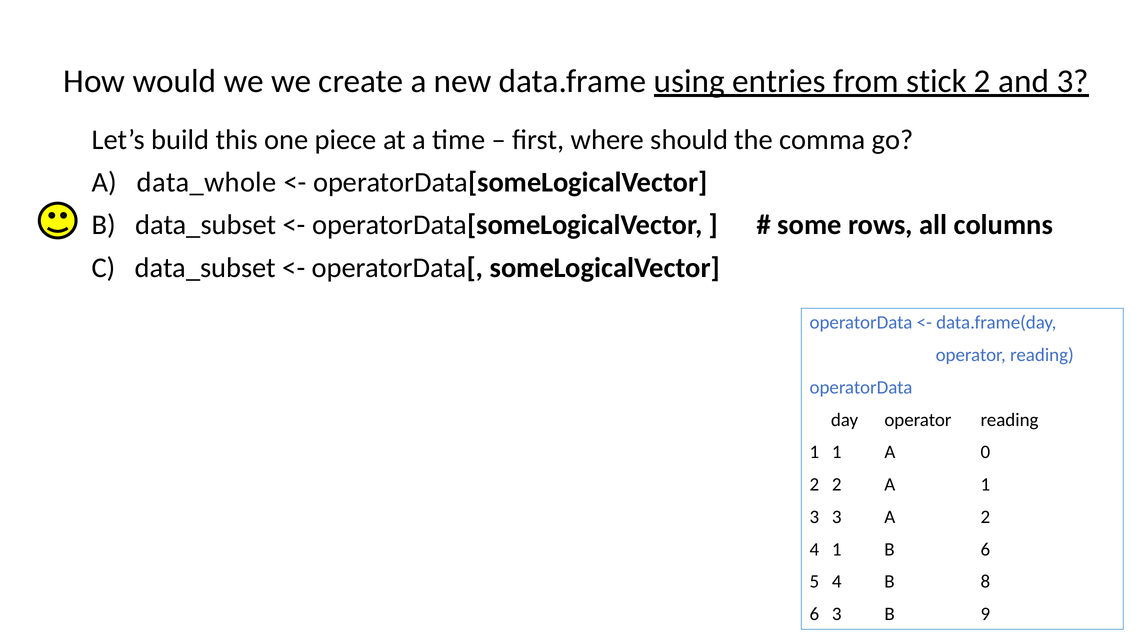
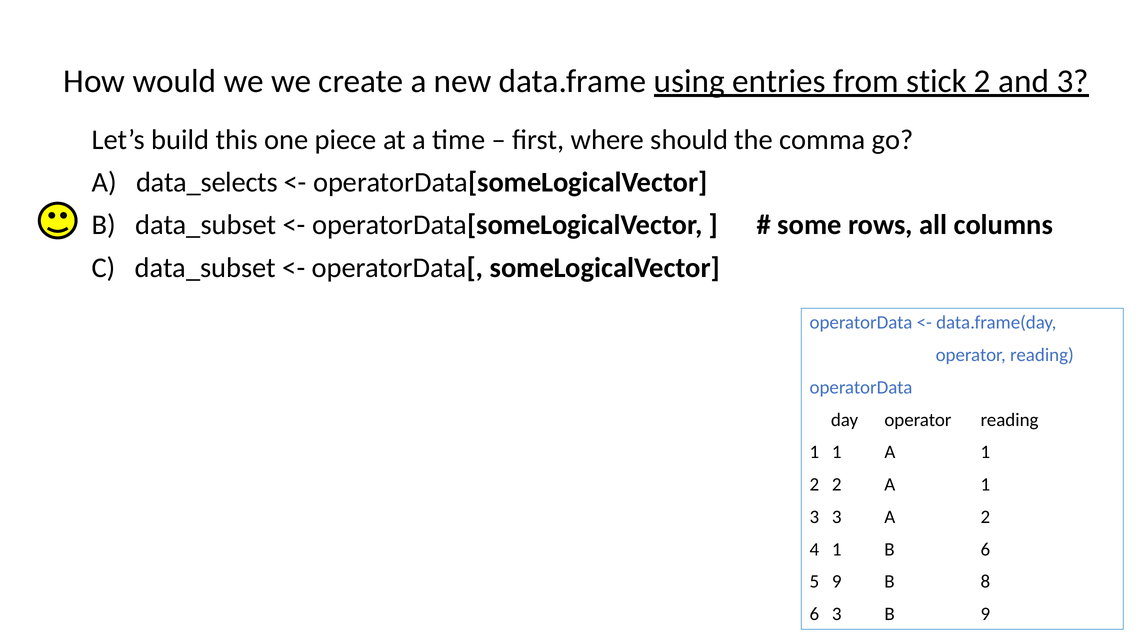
data_whole: data_whole -> data_selects (207, 182)
1 A 0: 0 -> 1 (985, 452)
5 4: 4 -> 9 (837, 582)
